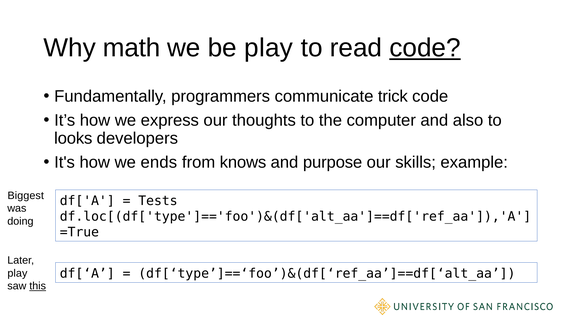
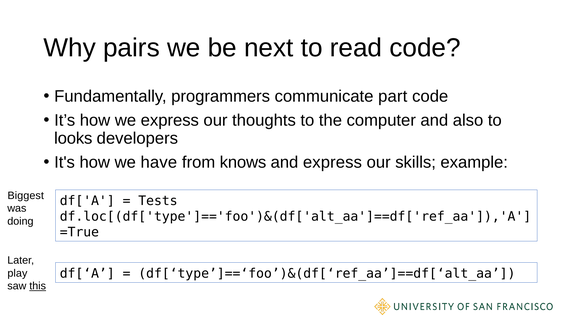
math: math -> pairs (131, 48)
be play: play -> next (269, 48)
code underline: present -> none (425, 48)
trick: trick -> part (393, 97)
ends: ends -> have (159, 162)
and purpose: purpose -> express (332, 162)
